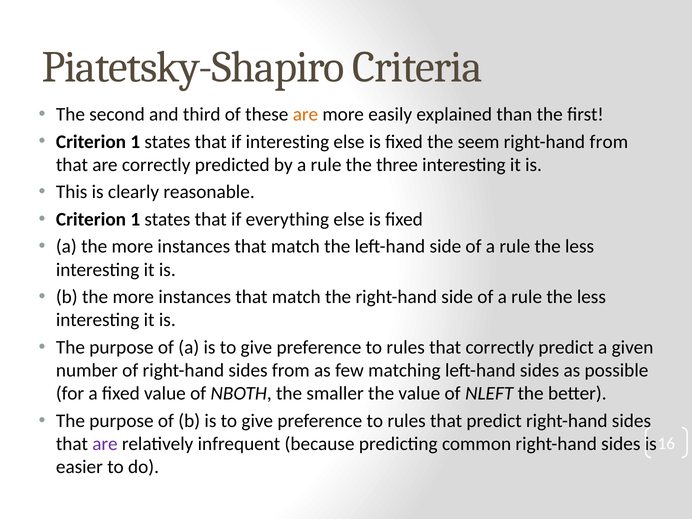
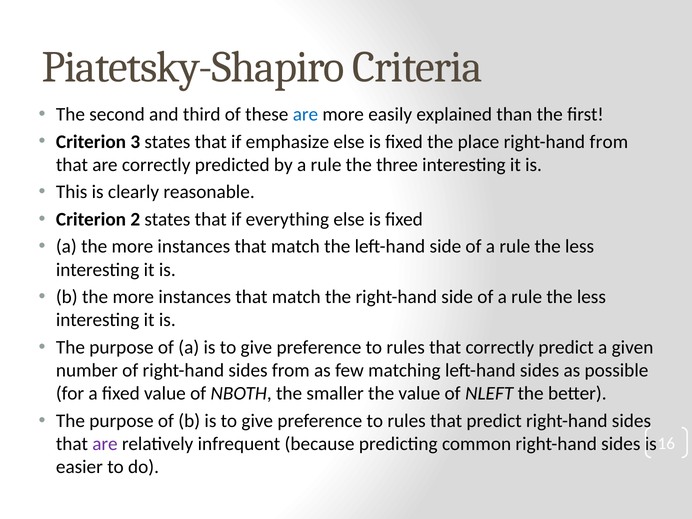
are colour: orange -> blue (305, 114)
1: 1 -> 3 (135, 142)
if interesting: interesting -> emphasize (287, 142)
seem: seem -> place (478, 142)
1: 1 -> 2 (135, 219)
